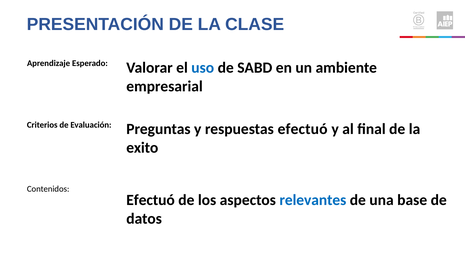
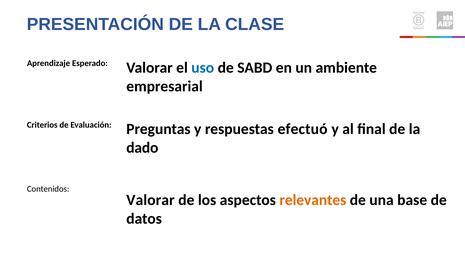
exito: exito -> dado (142, 147)
Efectuó: Efectuó -> Valorar (150, 200)
relevantes colour: blue -> orange (313, 200)
